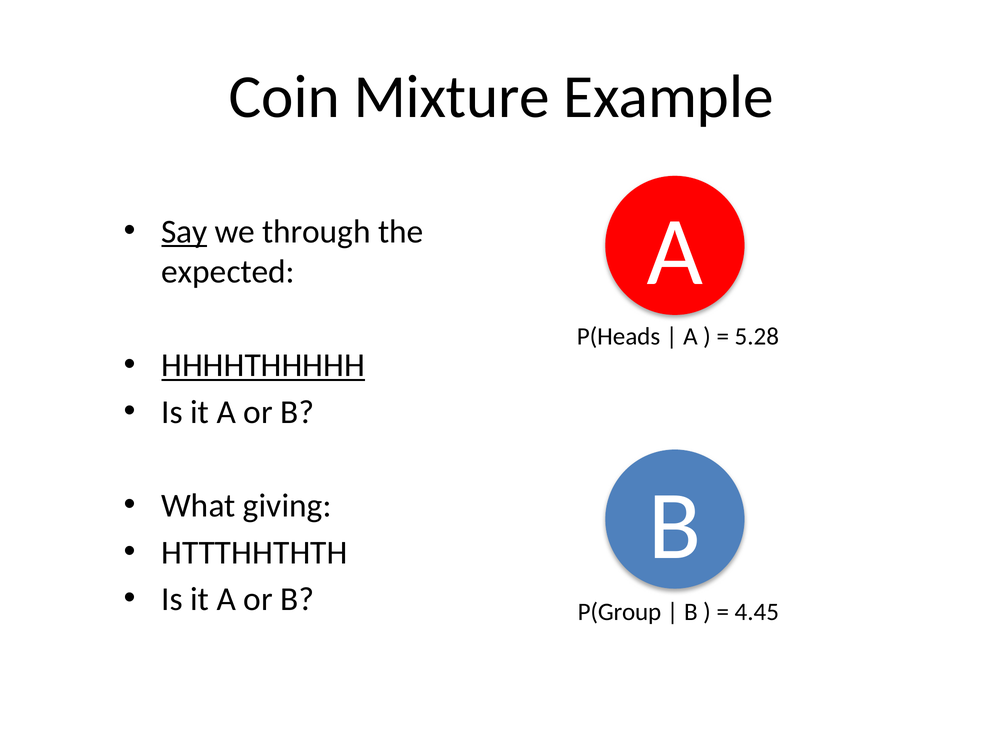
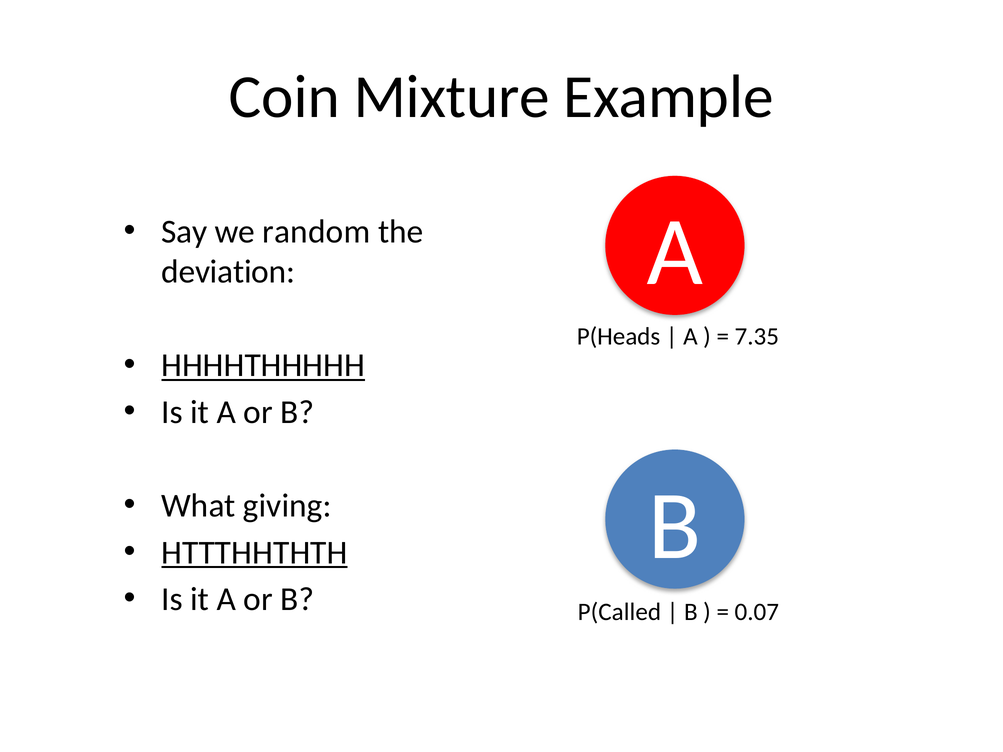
Say underline: present -> none (184, 232)
through: through -> random (316, 232)
expected: expected -> deviation (228, 272)
5.28: 5.28 -> 7.35 (757, 337)
HTTTHHTHTH underline: none -> present (254, 553)
P(Group: P(Group -> P(Called (619, 612)
4.45: 4.45 -> 0.07 (757, 612)
